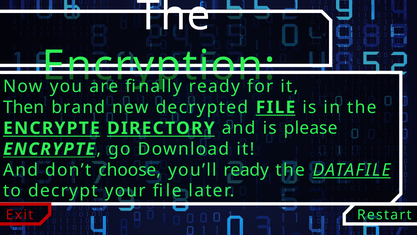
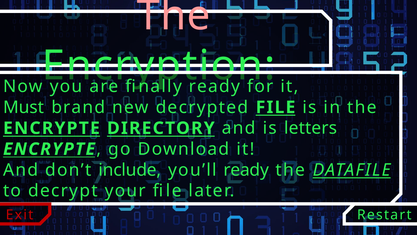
The colour: white -> pink (174, 16)
Then: Then -> Must (24, 107)
please: please -> letters (311, 128)
choose: choose -> include (130, 170)
